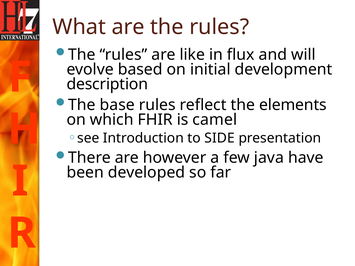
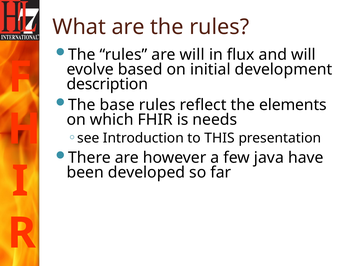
are like: like -> will (192, 55)
camel: camel -> needs (215, 120)
SIDE: SIDE -> THIS (220, 138)
